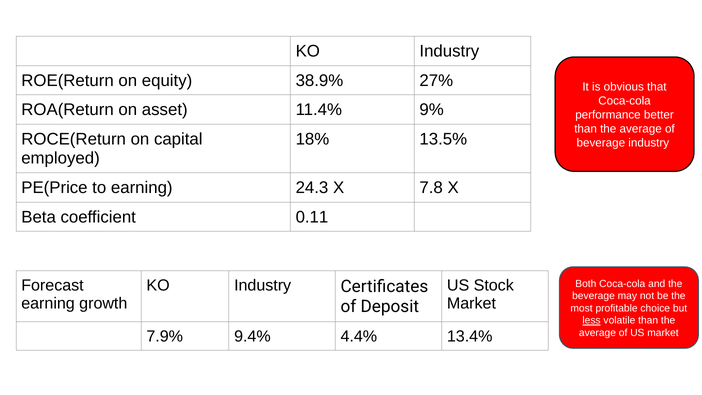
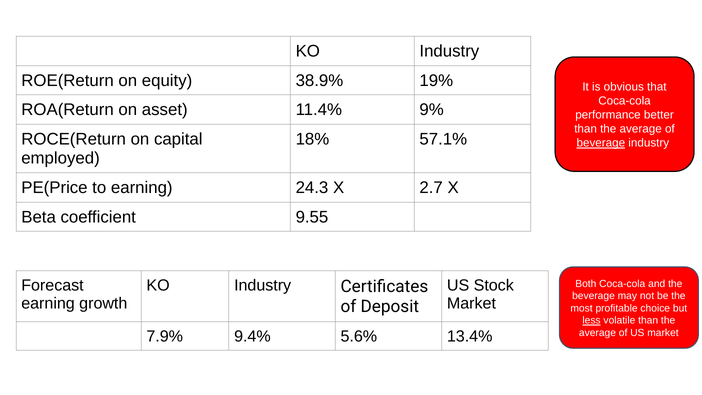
27%: 27% -> 19% (436, 81)
13.5%: 13.5% -> 57.1% (443, 139)
beverage underline: none -> present (601, 143)
7.8: 7.8 -> 2.7 (431, 188)
0.11: 0.11 -> 9.55 (312, 217)
4.4%: 4.4% -> 5.6% (359, 336)
